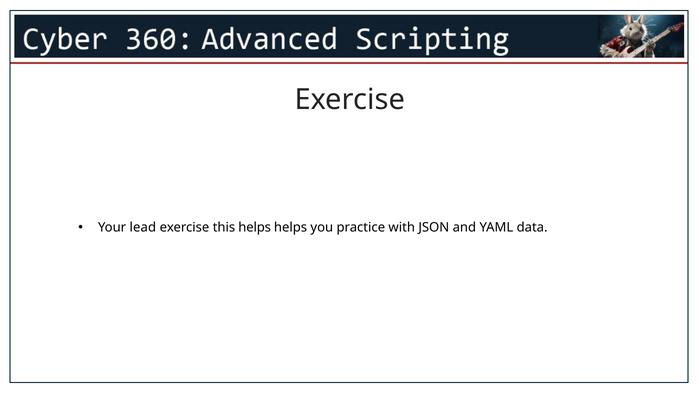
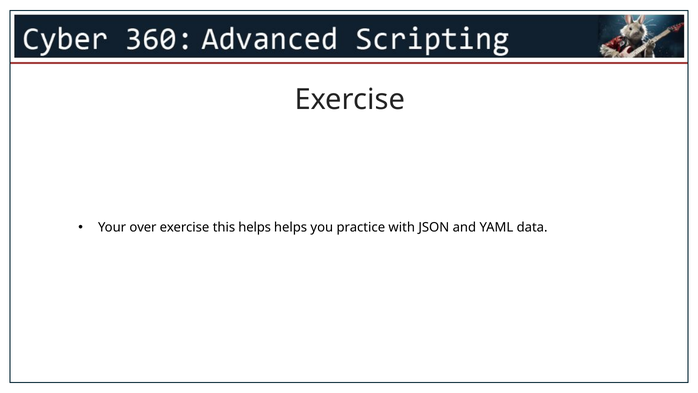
lead: lead -> over (143, 227)
